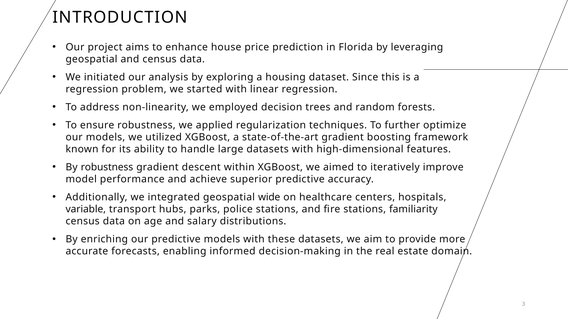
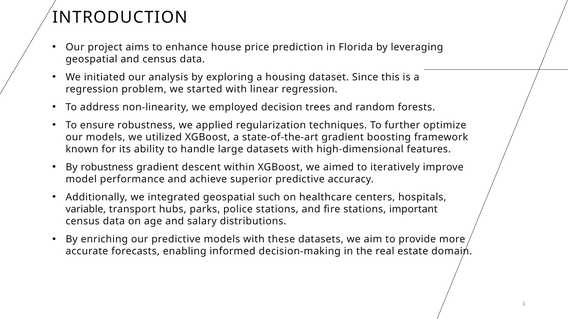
wide: wide -> such (269, 198)
familiarity: familiarity -> important (413, 210)
